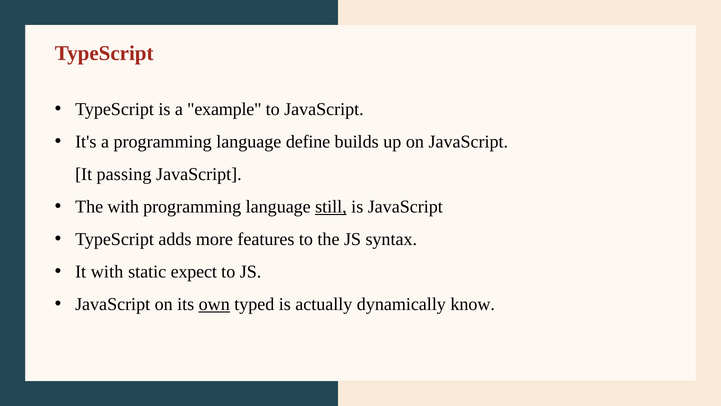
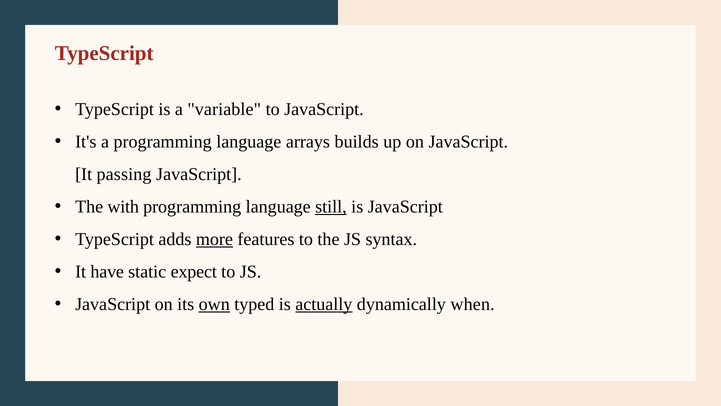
example: example -> variable (224, 109)
define: define -> arrays (308, 142)
more underline: none -> present (214, 239)
It with: with -> have (107, 271)
actually underline: none -> present (324, 304)
know: know -> when (473, 304)
